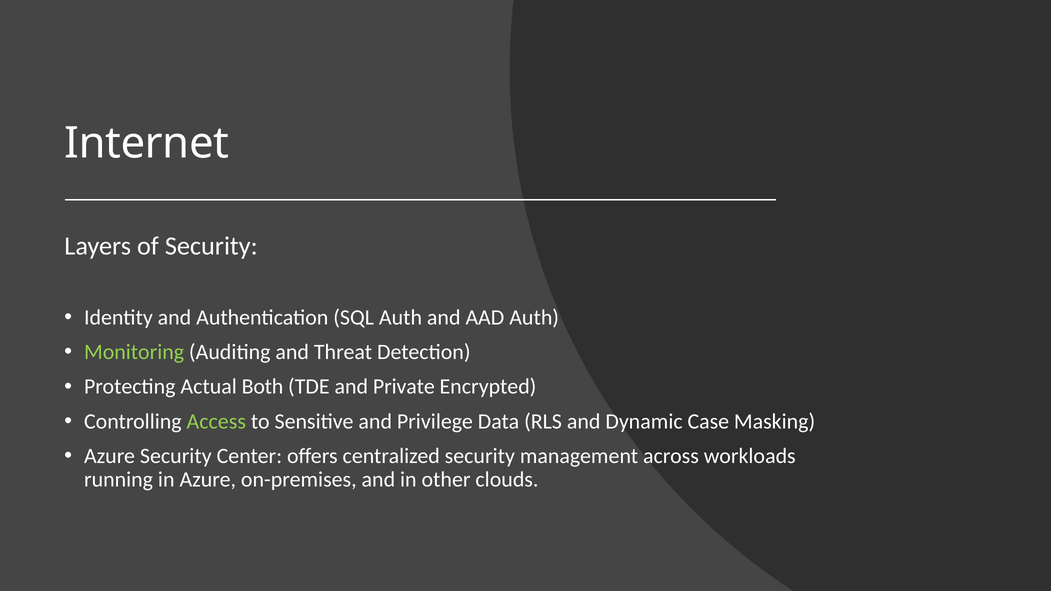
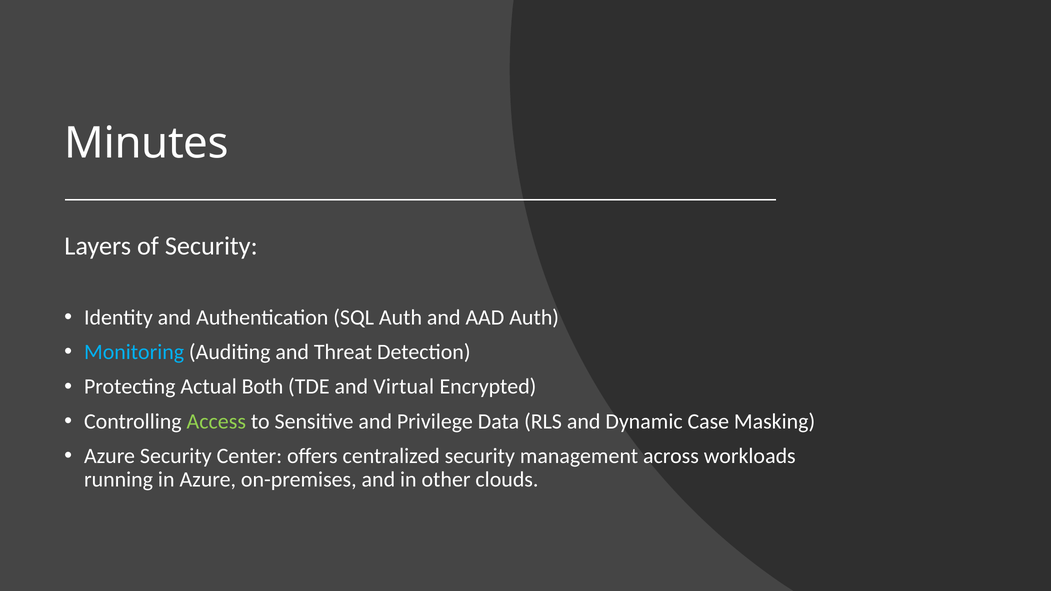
Internet: Internet -> Minutes (147, 144)
Monitoring colour: light green -> light blue (134, 352)
Private: Private -> Virtual (404, 387)
